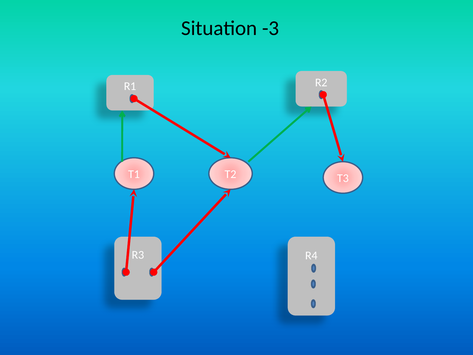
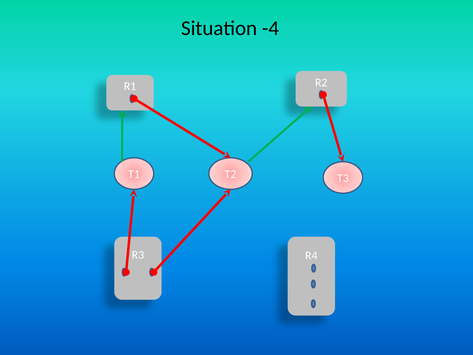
-3: -3 -> -4 (271, 28)
